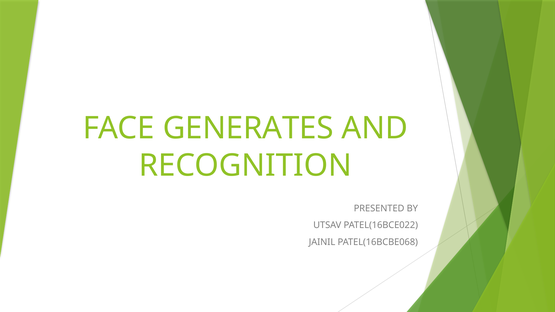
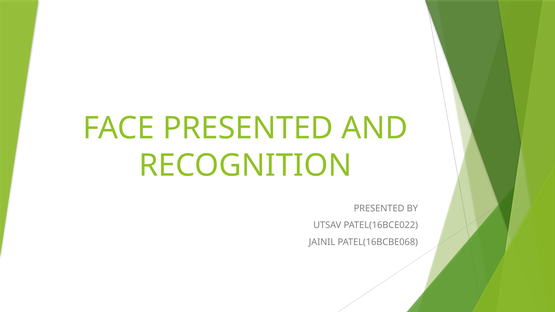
FACE GENERATES: GENERATES -> PRESENTED (248, 128)
